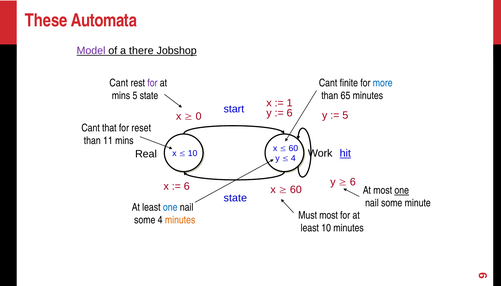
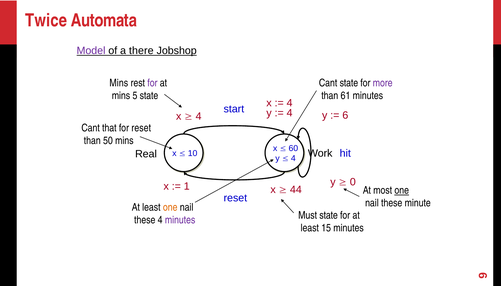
These: These -> Twice (46, 21)
Cant: Cant -> Mins (119, 83)
Cant finite: finite -> state (349, 83)
more colour: blue -> purple (383, 83)
65: 65 -> 61 (345, 96)
1: 1 -> 4 (290, 103)
6: 6 -> 4 (290, 113)
5: 5 -> 6 (345, 115)
0: 0 -> 4 (199, 116)
11: 11 -> 50 (108, 141)
hit underline: present -> none (345, 154)
6: 6 -> 0 (353, 182)
6: 6 -> 1 (187, 186)
60: 60 -> 44 (296, 190)
state: state -> reset (235, 198)
some: some -> these (392, 203)
one colour: blue -> orange (170, 208)
Must most: most -> state (329, 216)
some: some -> these (145, 220)
minutes colour: orange -> purple (180, 220)
least 10: 10 -> 15 (326, 228)
